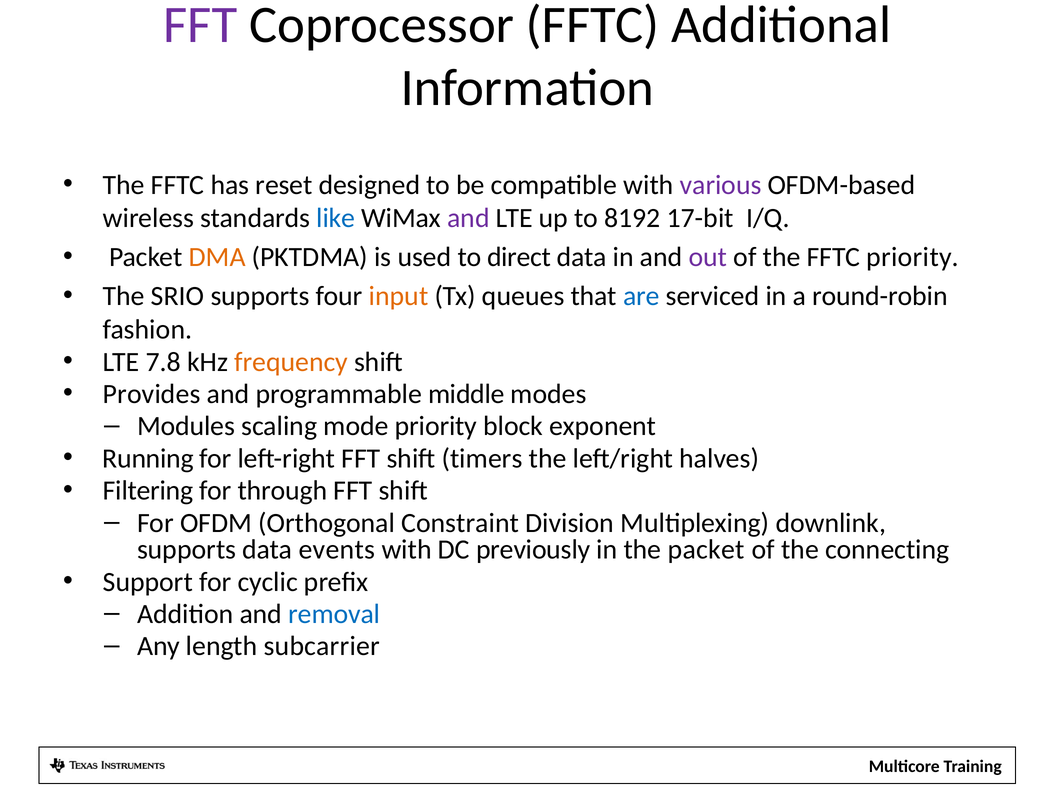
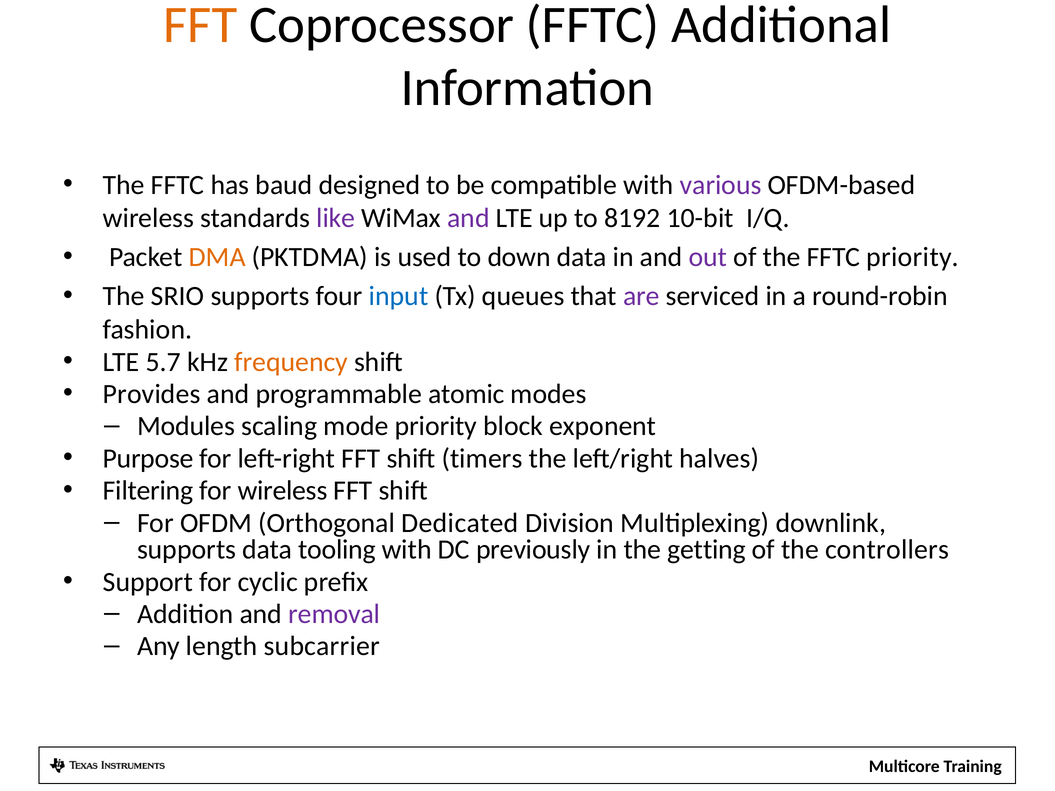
FFT colour: purple -> orange (200, 25)
reset: reset -> baud (284, 185)
like colour: blue -> purple (336, 218)
17-bit: 17-bit -> 10-bit (700, 218)
direct: direct -> down (519, 257)
input colour: orange -> blue (399, 296)
are colour: blue -> purple (641, 296)
7.8: 7.8 -> 5.7 (163, 362)
middle: middle -> atomic (466, 394)
Running: Running -> Purpose (148, 459)
for through: through -> wireless (283, 491)
Constraint: Constraint -> Dedicated (460, 523)
events: events -> tooling (337, 550)
the packet: packet -> getting (707, 550)
connecting: connecting -> controllers (887, 550)
removal colour: blue -> purple (334, 614)
